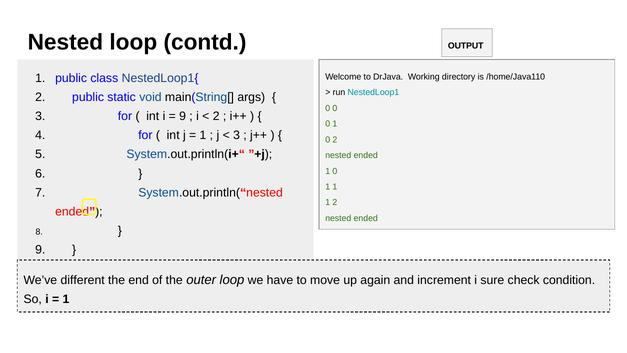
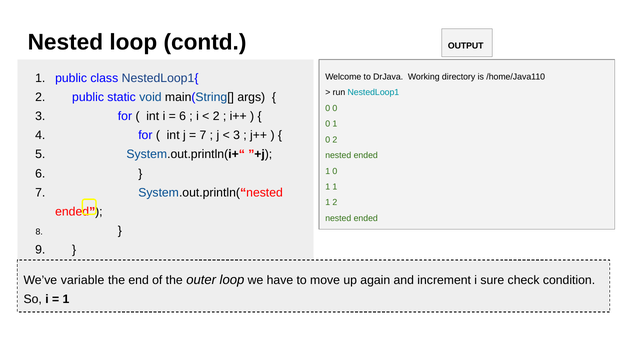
9: 9 -> 6 (183, 116)
1: 1 -> 7 (203, 135)
different: different -> variable (83, 280)
